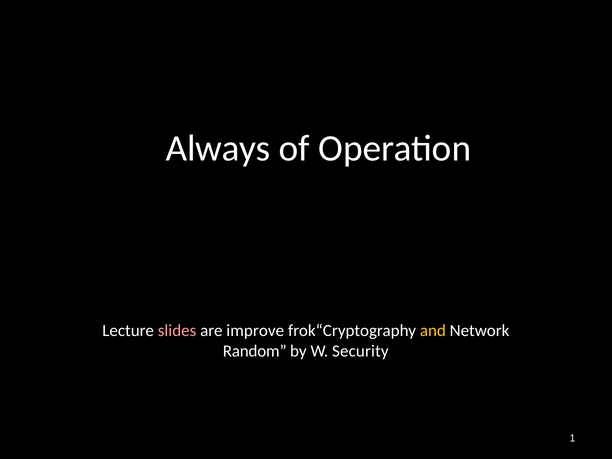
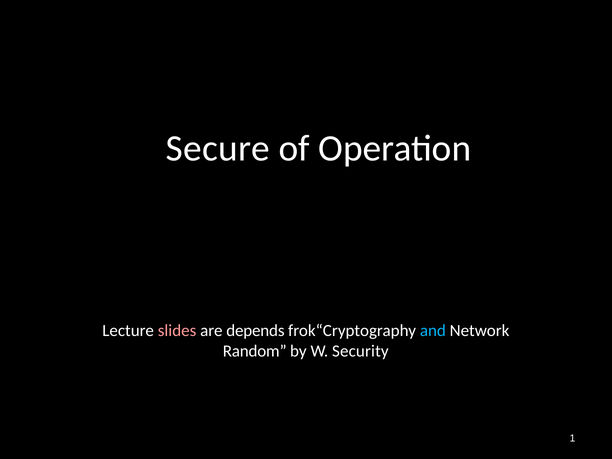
Always: Always -> Secure (218, 148)
improve: improve -> depends (255, 331)
and colour: yellow -> light blue (433, 331)
